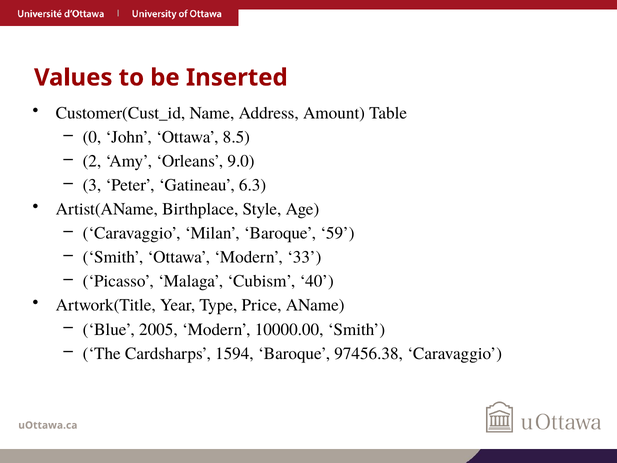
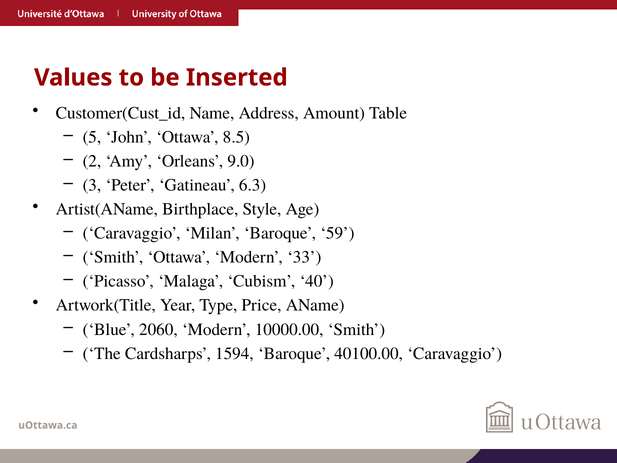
0: 0 -> 5 (92, 137)
2005: 2005 -> 2060 (158, 329)
97456.38: 97456.38 -> 40100.00 (369, 353)
